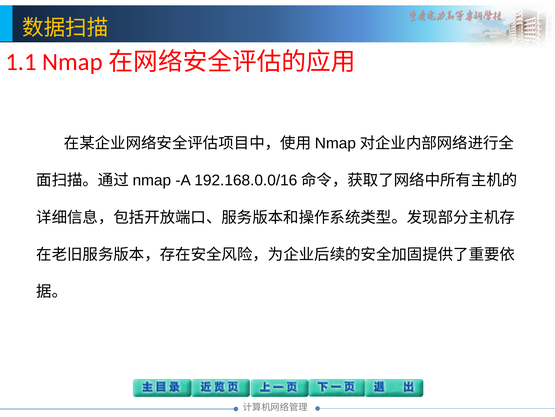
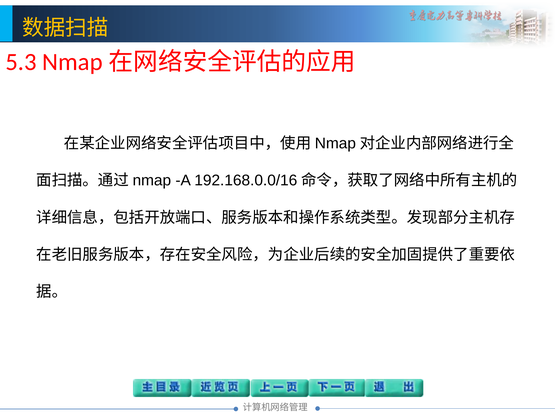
1.1: 1.1 -> 5.3 (21, 62)
